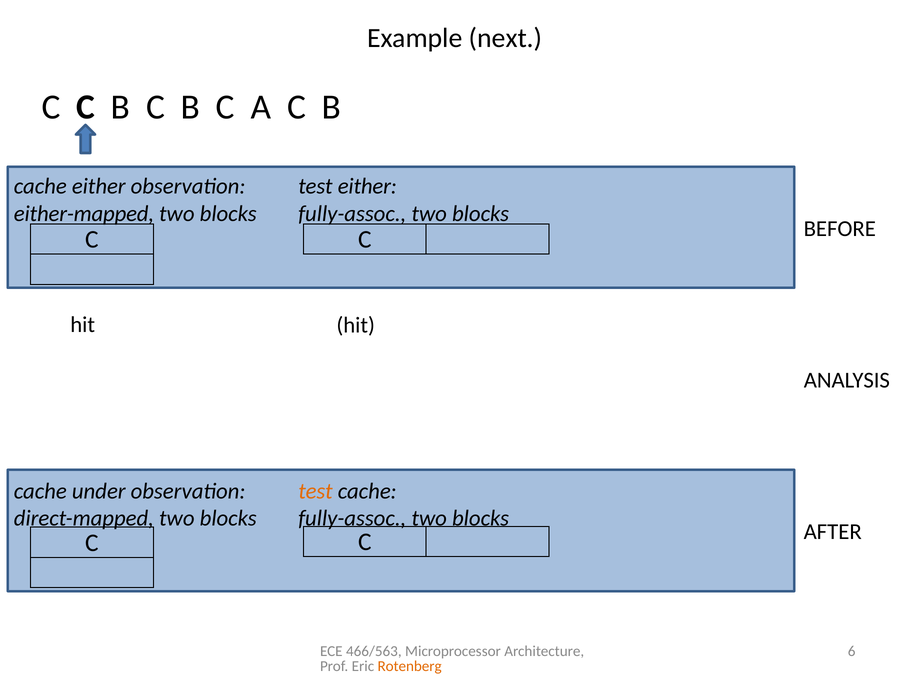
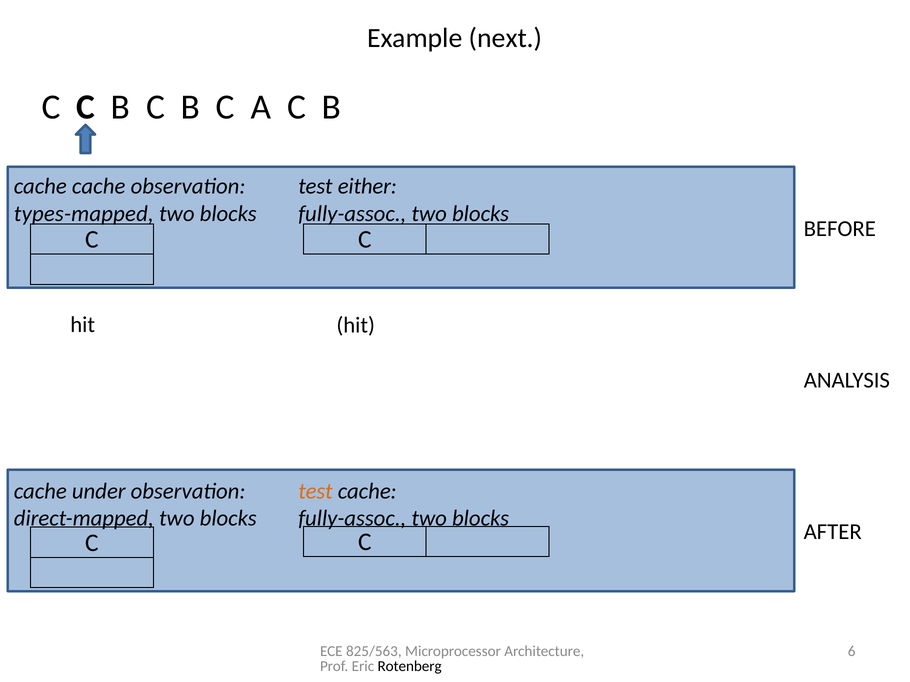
cache either: either -> cache (99, 187)
either-mapped: either-mapped -> types-mapped (84, 214)
466/563: 466/563 -> 825/563 (374, 652)
Rotenberg colour: orange -> black (410, 667)
